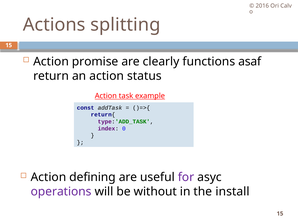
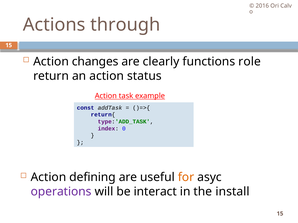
splitting: splitting -> through (125, 25)
promise: promise -> changes (95, 62)
asaf: asaf -> role (250, 62)
for colour: purple -> orange (186, 178)
without: without -> interact (155, 192)
